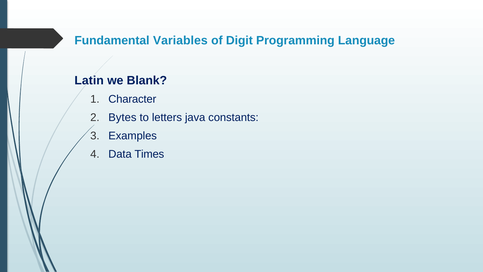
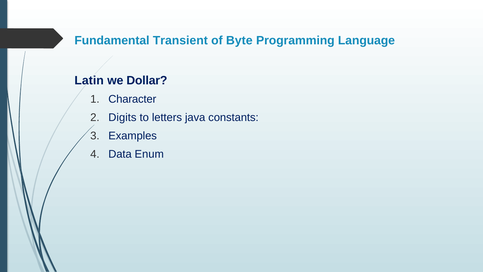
Variables: Variables -> Transient (180, 41)
Digit: Digit -> Byte (239, 41)
Blank: Blank -> Dollar (147, 80)
Bytes: Bytes -> Digits (122, 118)
Times: Times -> Enum (149, 154)
